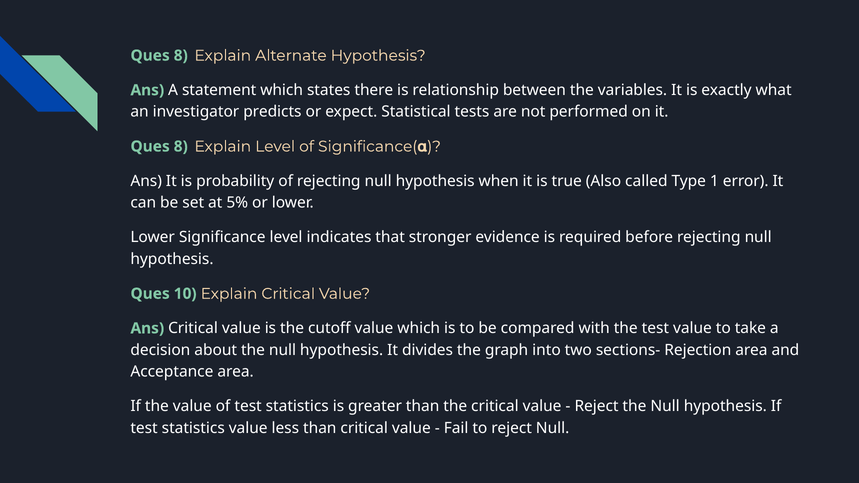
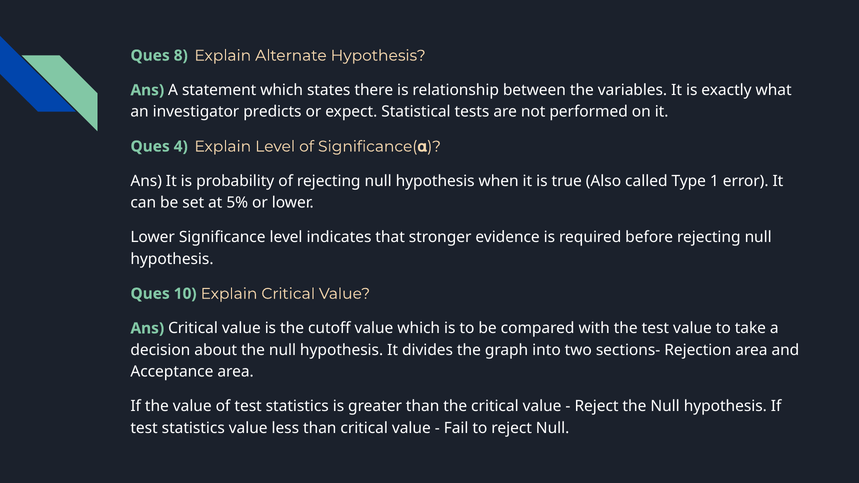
8: 8 -> 4 (181, 147)
